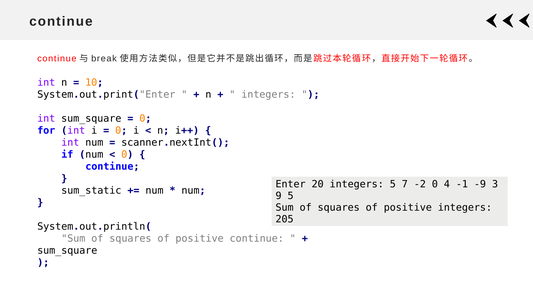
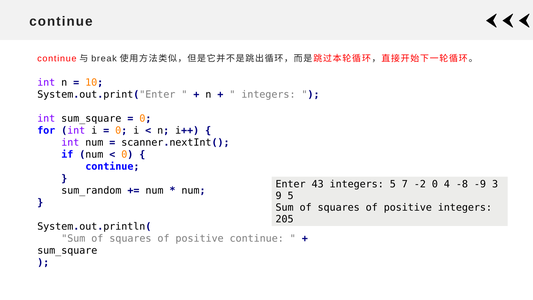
20: 20 -> 43 (318, 184)
-1: -1 -> -8 (462, 184)
sum_static: sum_static -> sum_random (91, 190)
